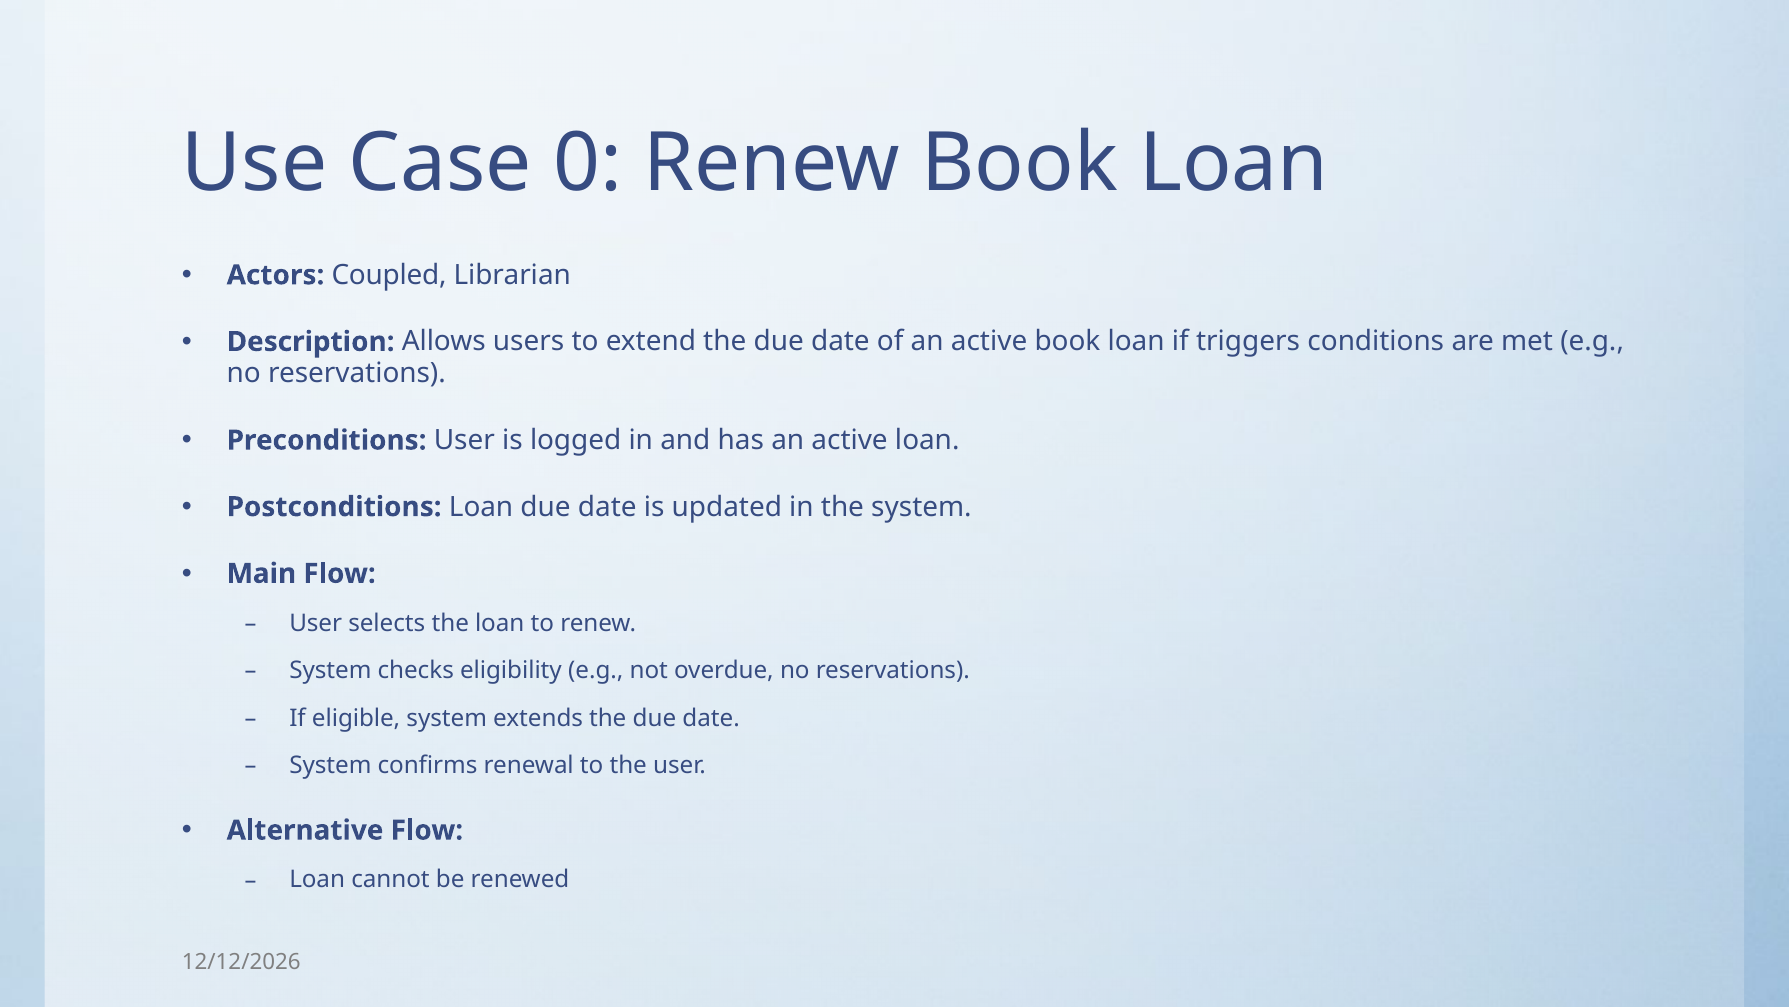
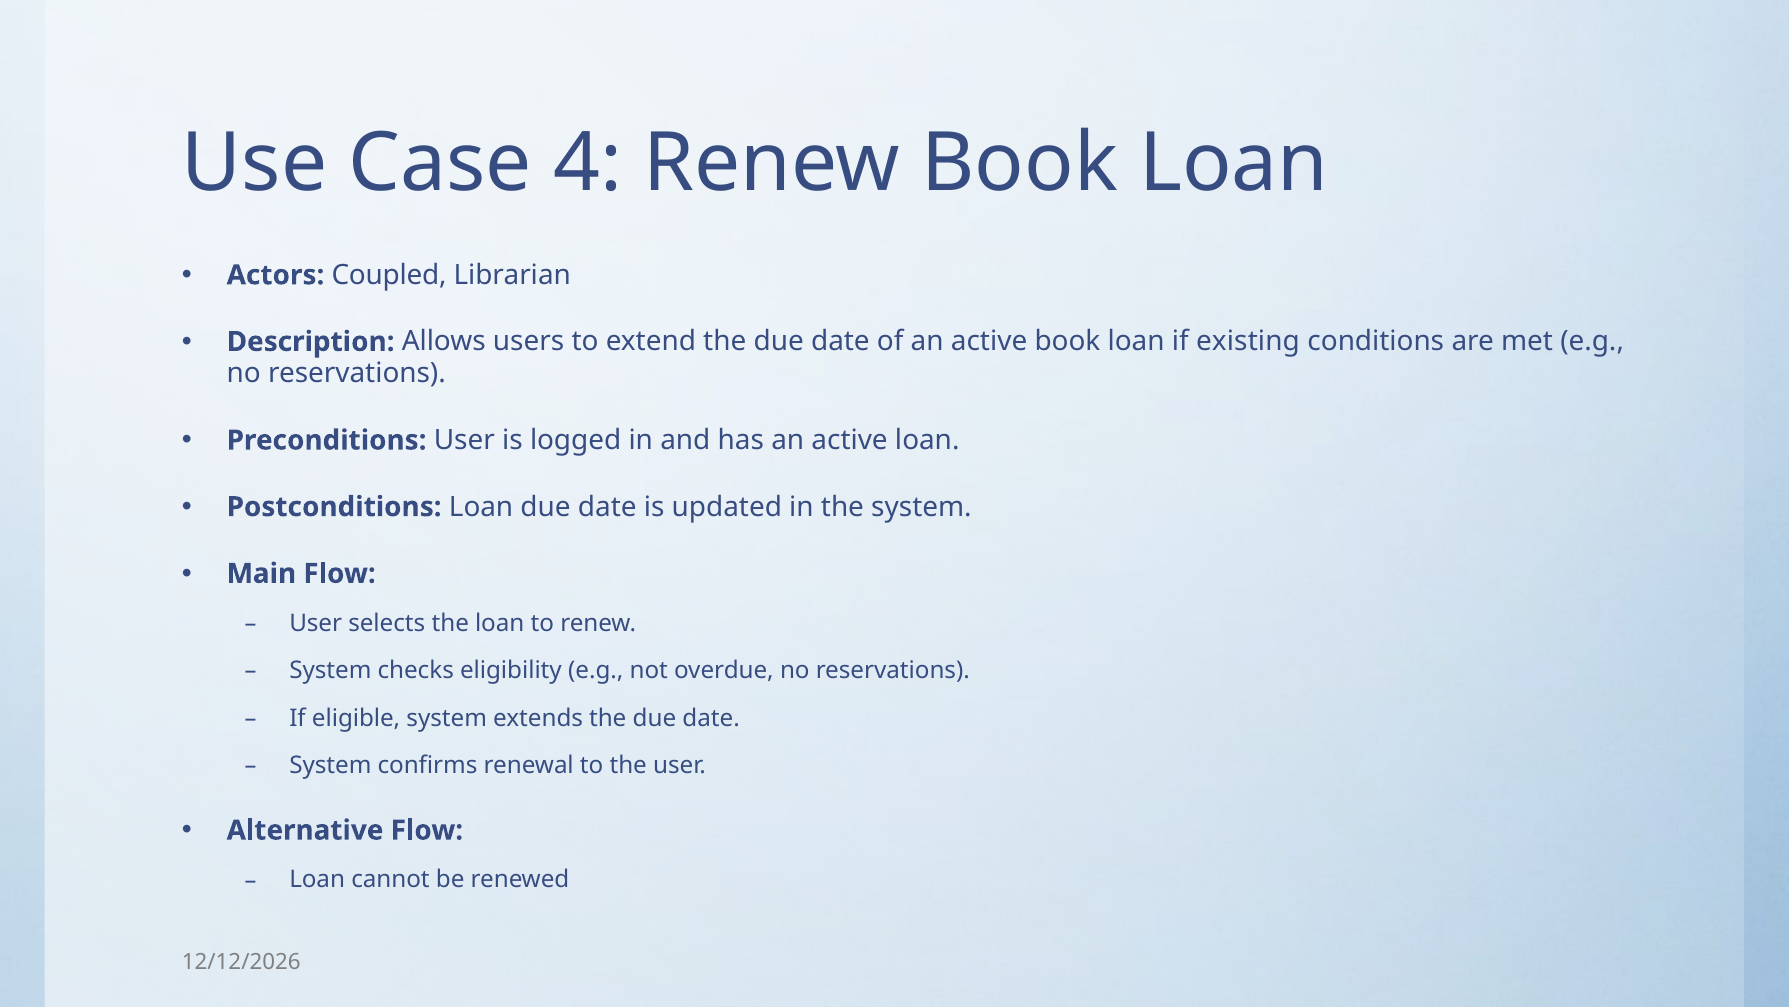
0: 0 -> 4 (588, 163)
triggers: triggers -> existing (1248, 342)
